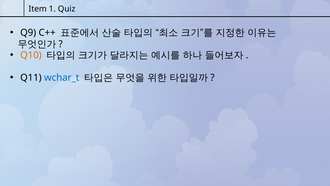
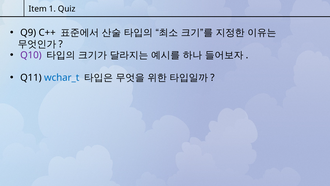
Q10 colour: orange -> purple (31, 55)
